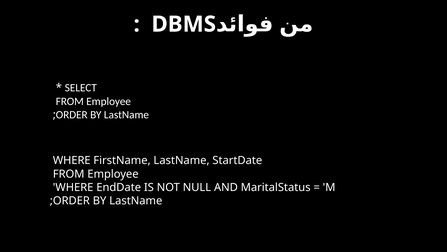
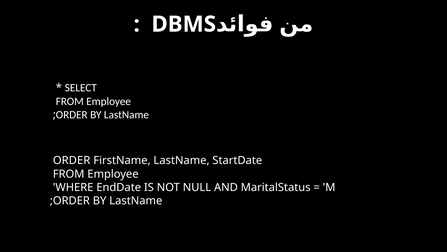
WHERE: WHERE -> ORDER (72, 160)
